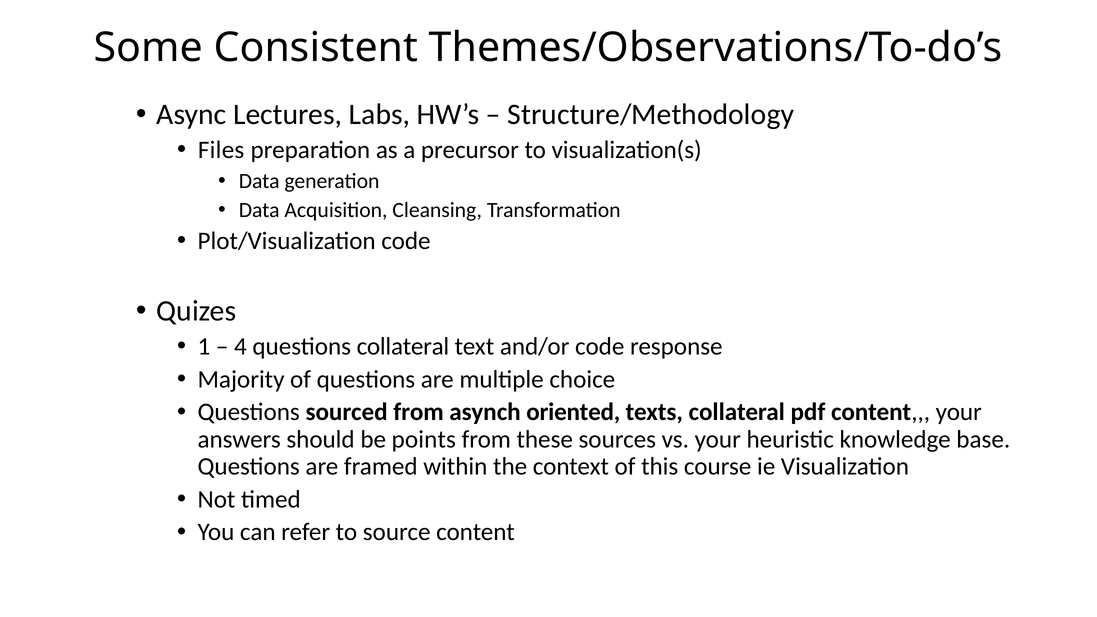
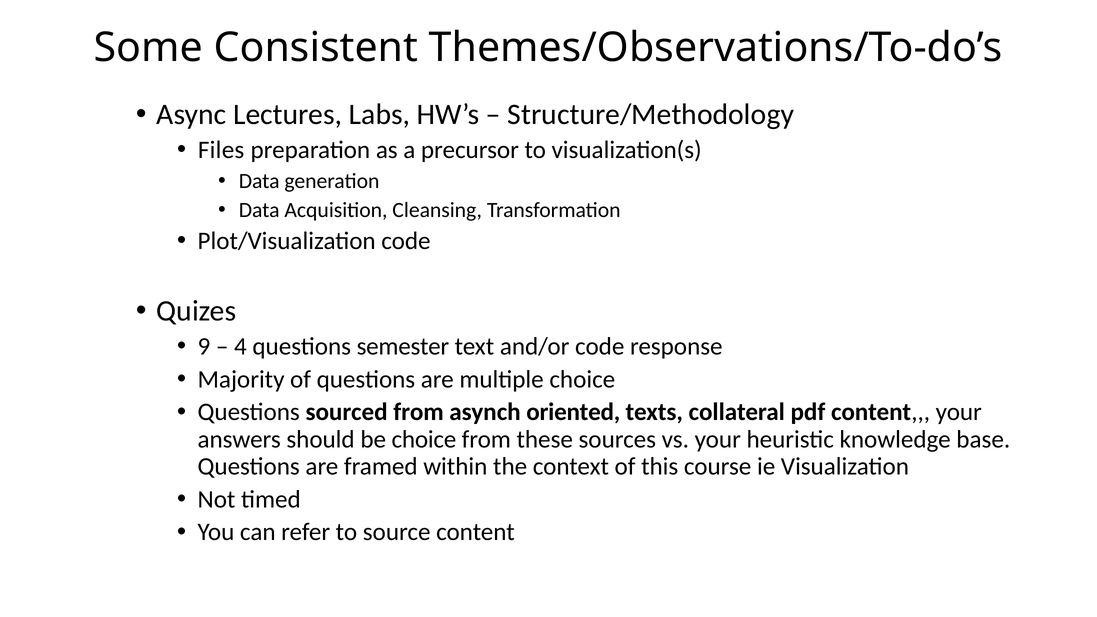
1: 1 -> 9 (204, 346)
questions collateral: collateral -> semester (403, 346)
be points: points -> choice (424, 439)
